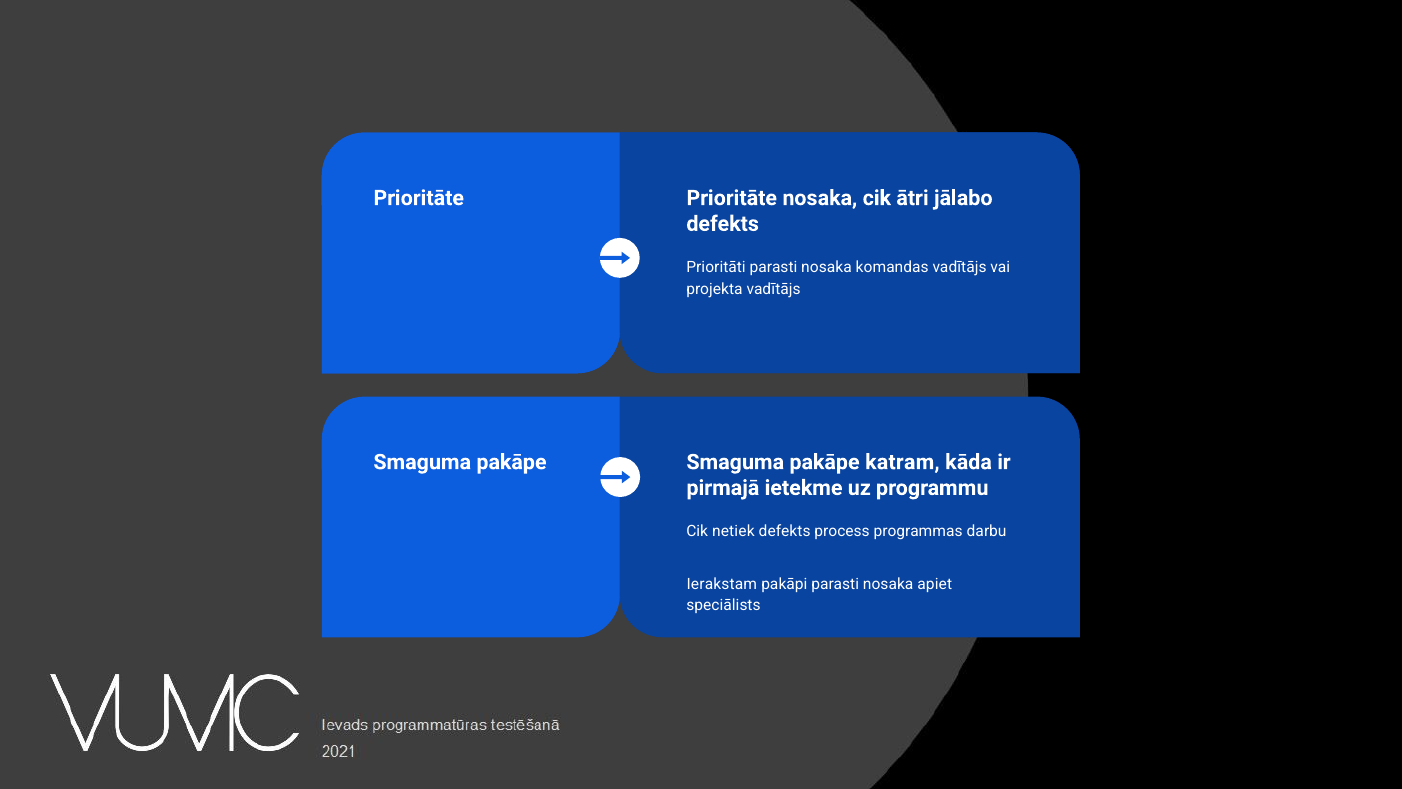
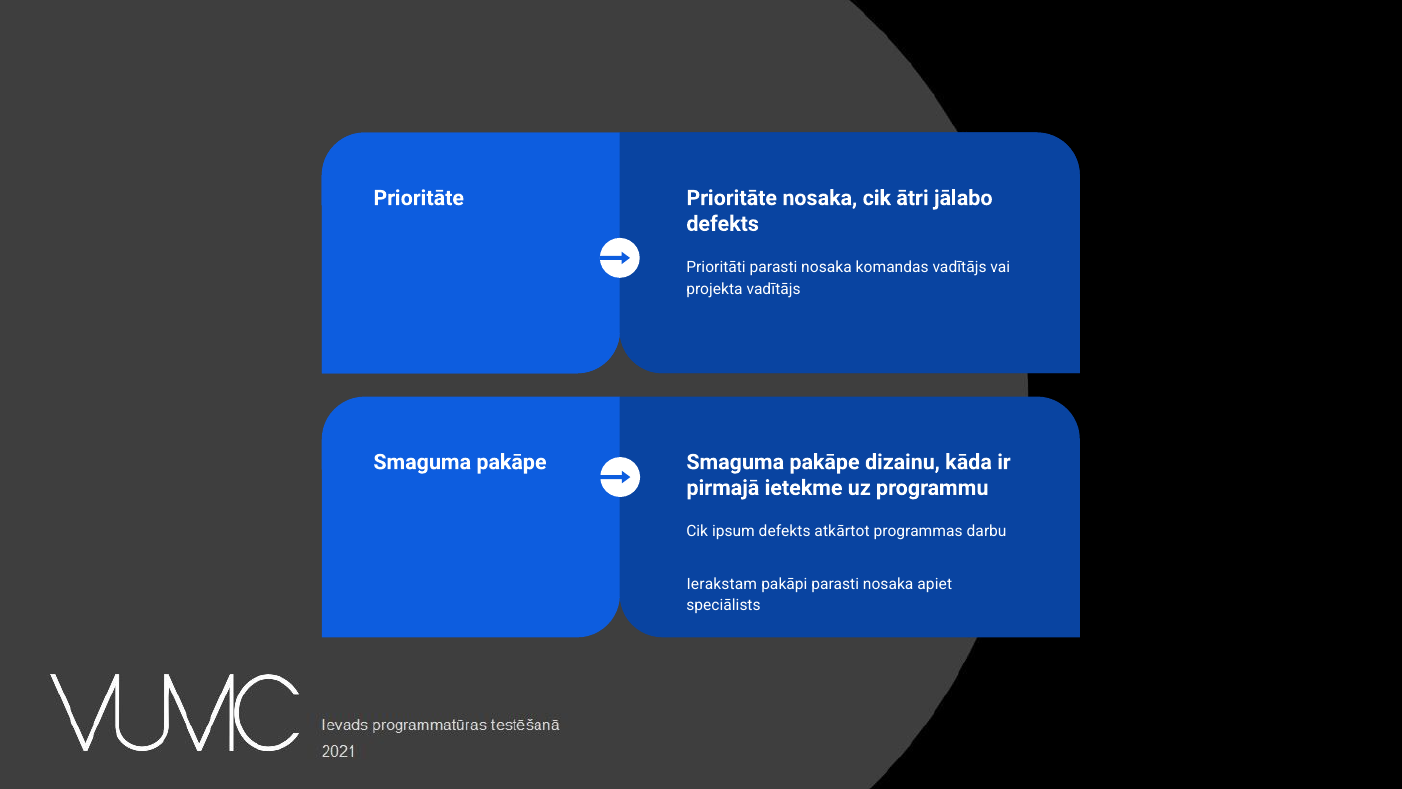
katram: katram -> dizainu (903, 462)
Cik netiek: netiek -> ipsum (733, 531)
process: process -> atkārtot (842, 531)
